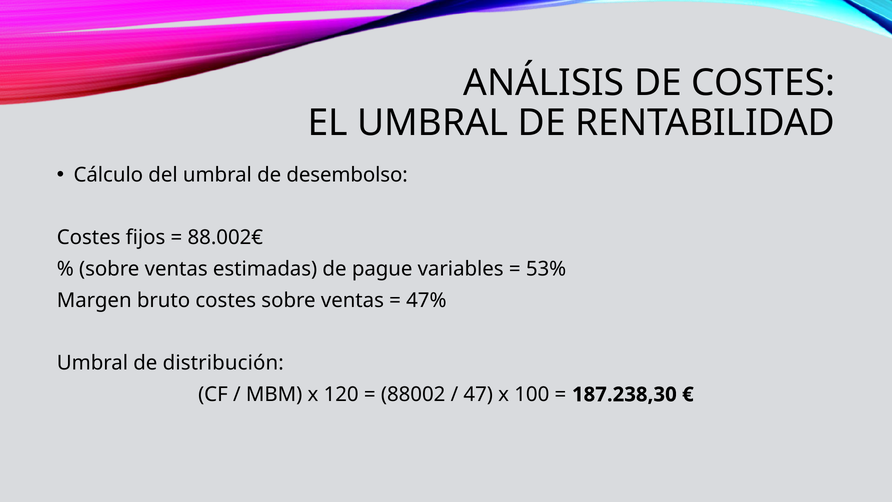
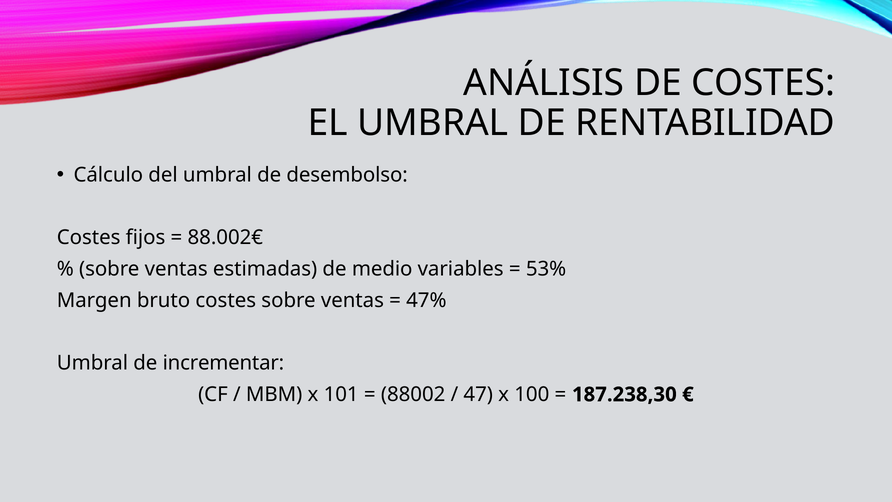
pague: pague -> medio (382, 269)
distribución: distribución -> incrementar (223, 363)
120: 120 -> 101 (341, 394)
